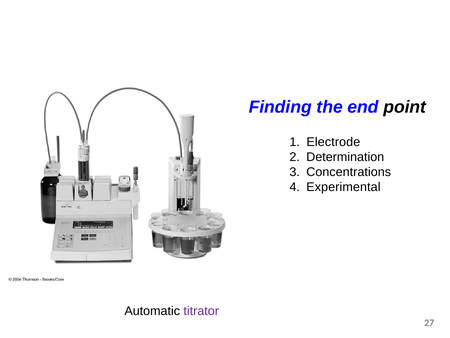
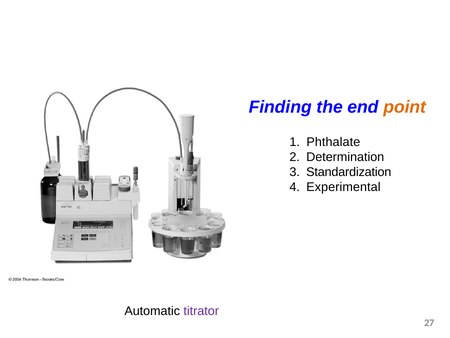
point colour: black -> orange (405, 107)
Electrode: Electrode -> Phthalate (333, 142)
Concentrations: Concentrations -> Standardization (349, 172)
